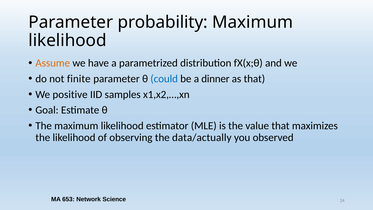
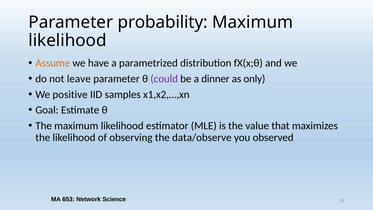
finite: finite -> leave (79, 79)
could colour: blue -> purple (164, 79)
as that: that -> only (254, 79)
data/actually: data/actually -> data/observe (202, 137)
